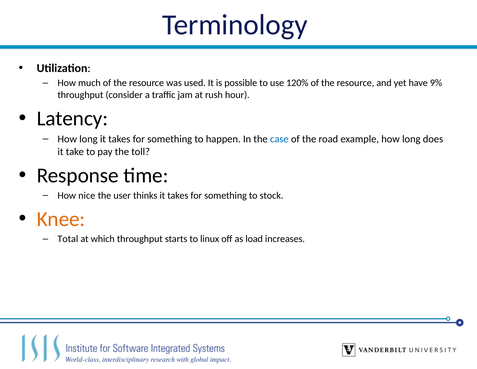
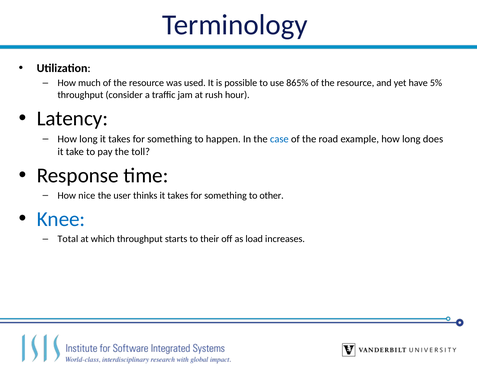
120%: 120% -> 865% (297, 83)
9%: 9% -> 5% (436, 83)
stock: stock -> other (272, 195)
Knee colour: orange -> blue (61, 219)
linux: linux -> their (210, 239)
